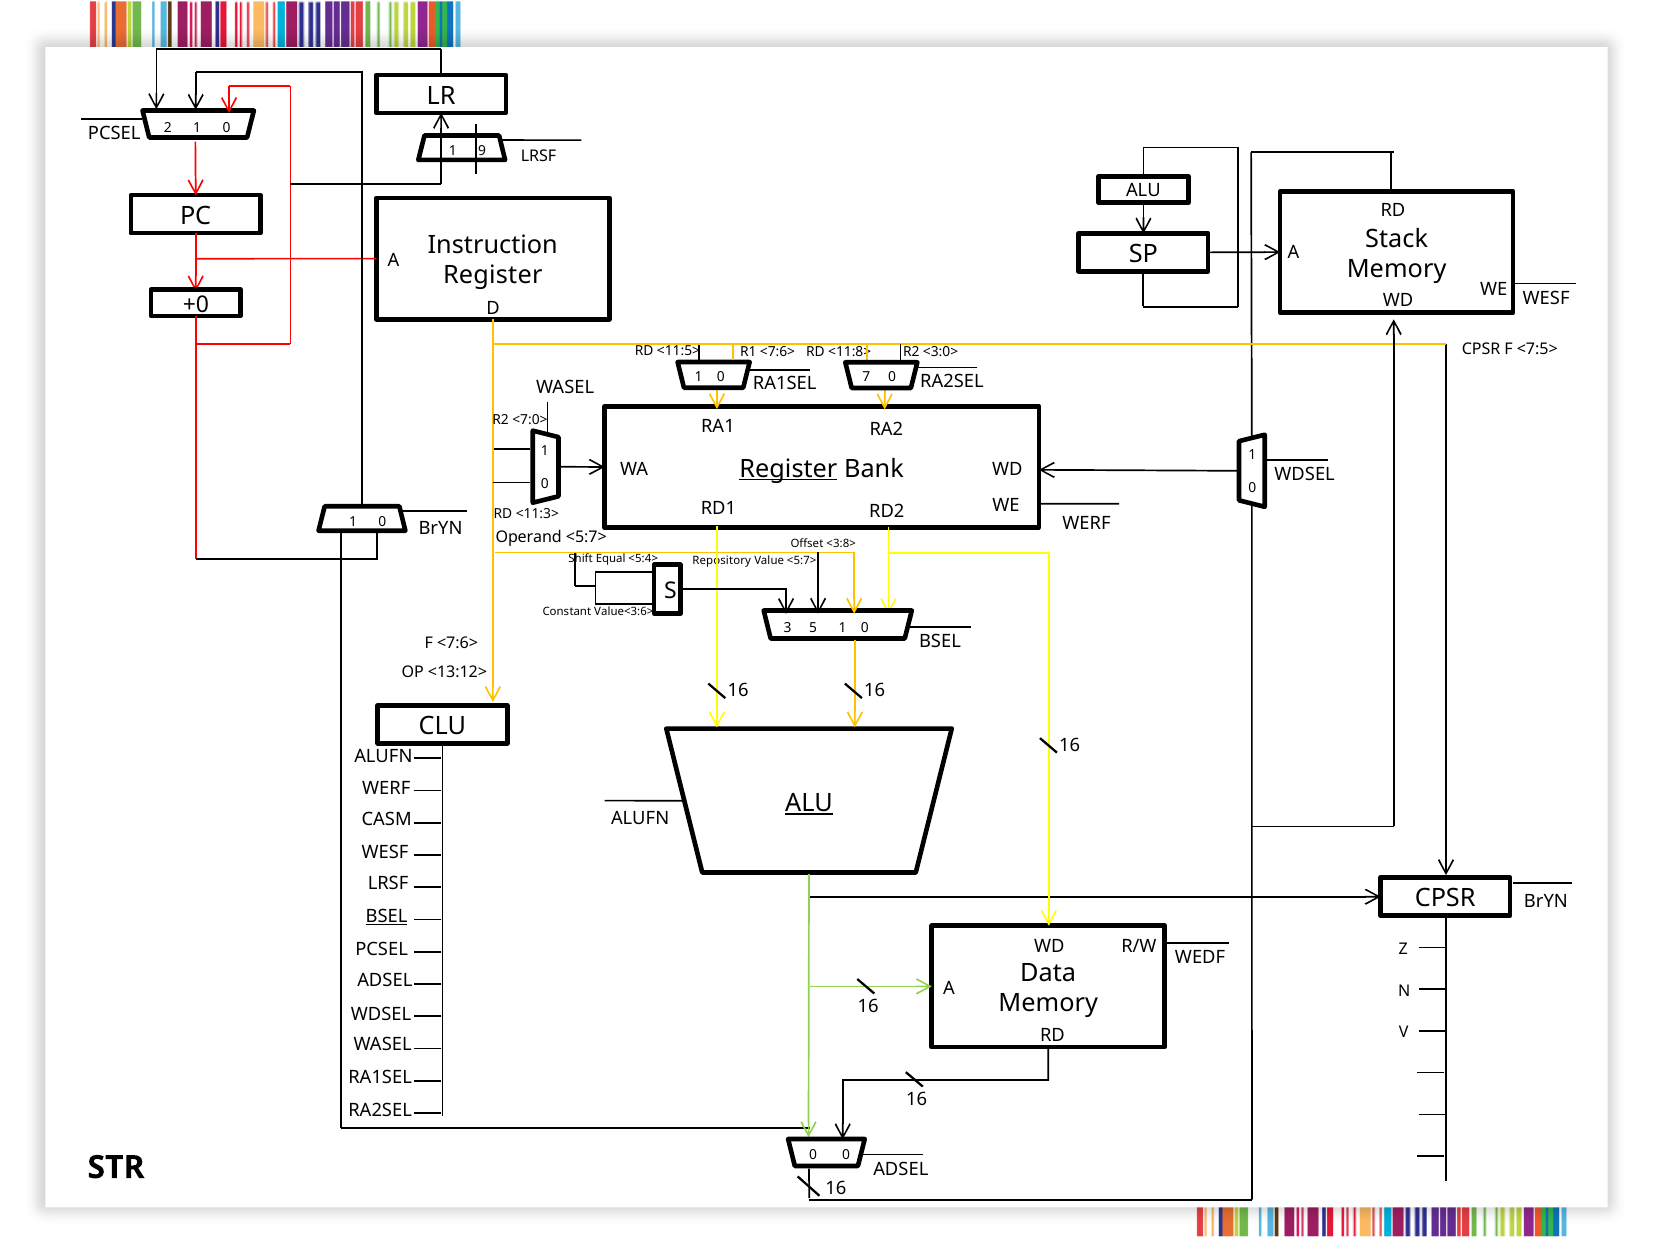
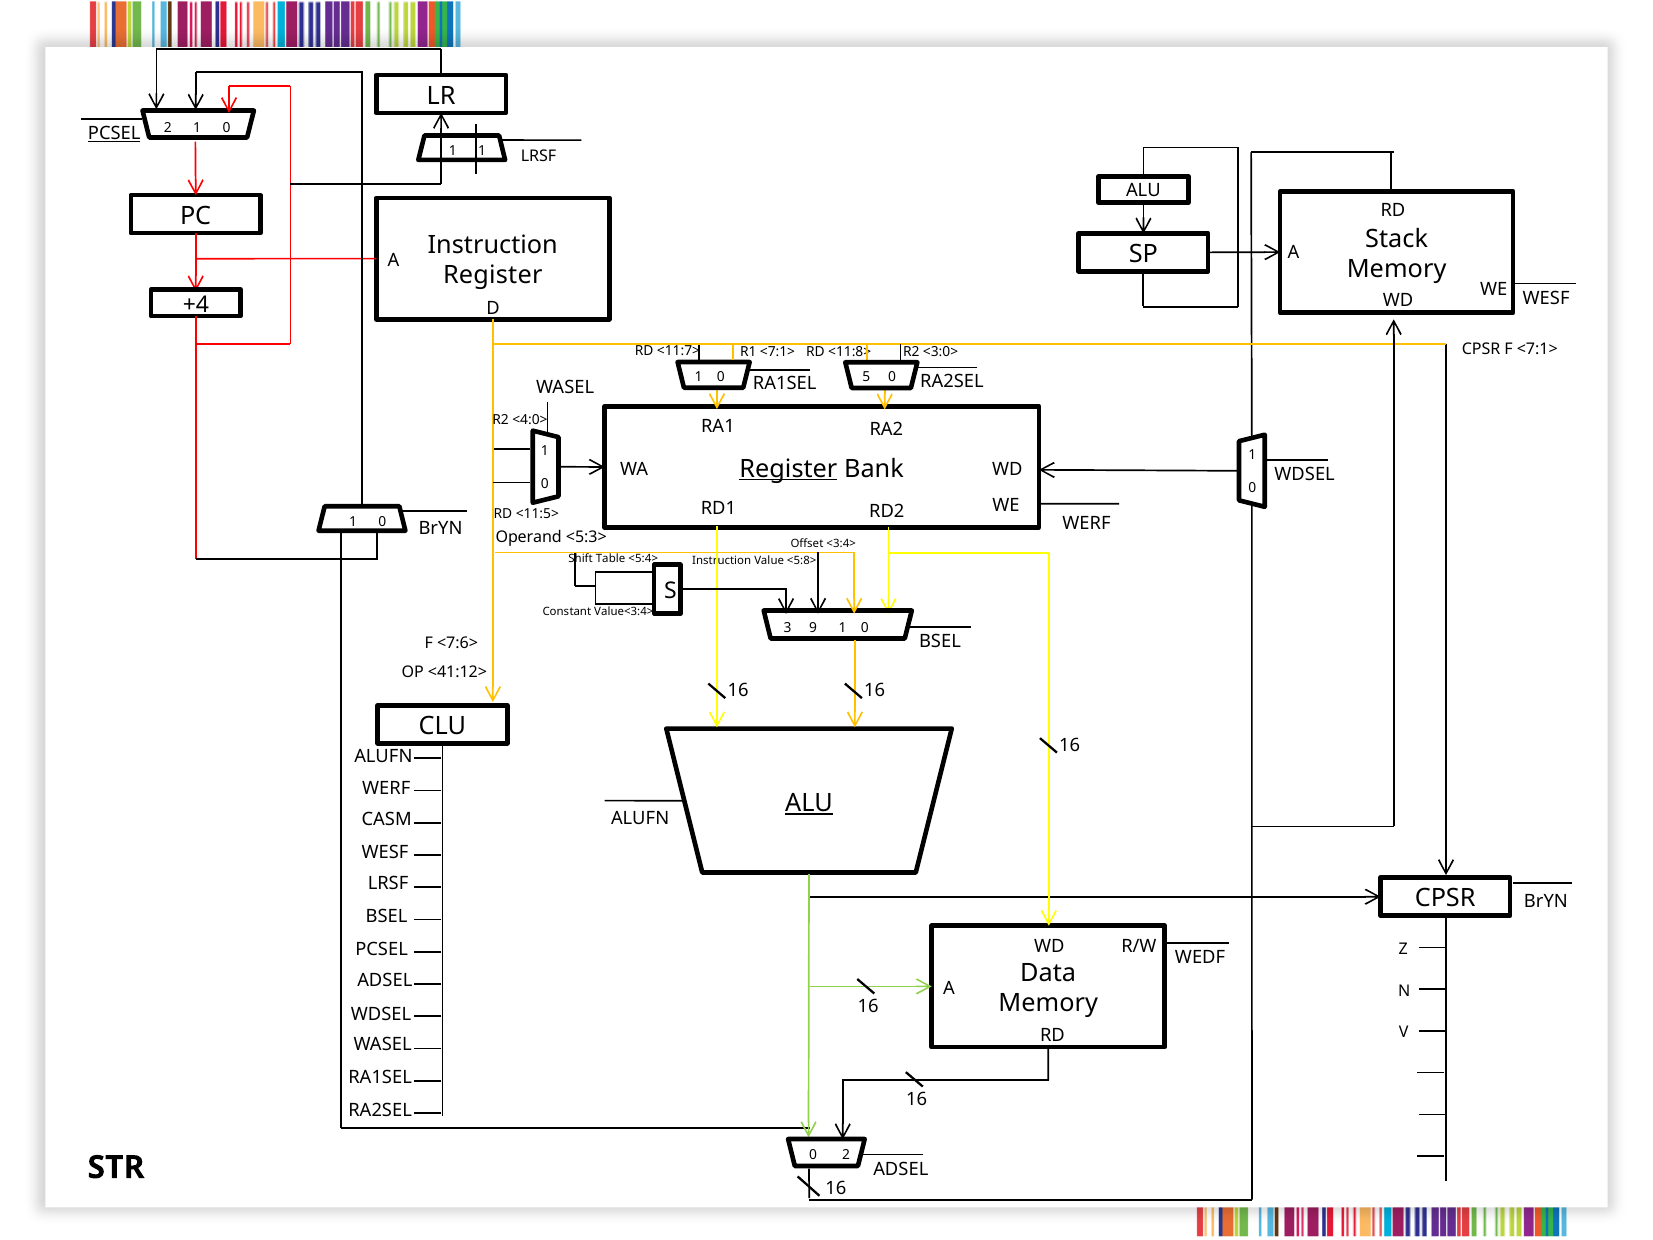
PCSEL underline: none -> present (114, 133)
1 9: 9 -> 1 (482, 151)
+0: +0 -> +4 (196, 304)
F <7:5>: <7:5> -> <7:1> (1537, 349)
<11:5>: <11:5> -> <11:7> (679, 351)
R1 <7:6>: <7:6> -> <7:1> (777, 352)
7: 7 -> 5 (866, 377)
<7:0>: <7:0> -> <4:0> (530, 420)
<11:3>: <11:3> -> <11:5> (537, 514)
Operand <5:7>: <5:7> -> <5:3> (586, 537)
<3:8>: <3:8> -> <3:4> (841, 544)
Equal: Equal -> Table (611, 559)
Repository: Repository -> Instruction (722, 561)
Value <5:7>: <5:7> -> <5:8> (802, 561)
Value<3:6>: Value<3:6> -> Value<3:4> (624, 611)
5: 5 -> 9 (813, 628)
<13:12>: <13:12> -> <41:12> (457, 672)
BSEL underline: present -> none (387, 916)
0 0: 0 -> 2 (846, 1154)
